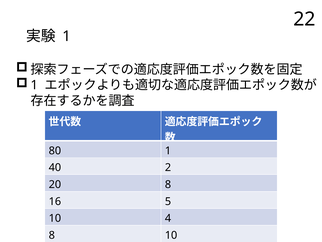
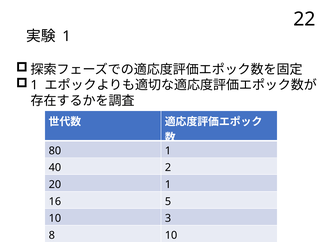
20 8: 8 -> 1 (168, 184)
4: 4 -> 3 (168, 218)
